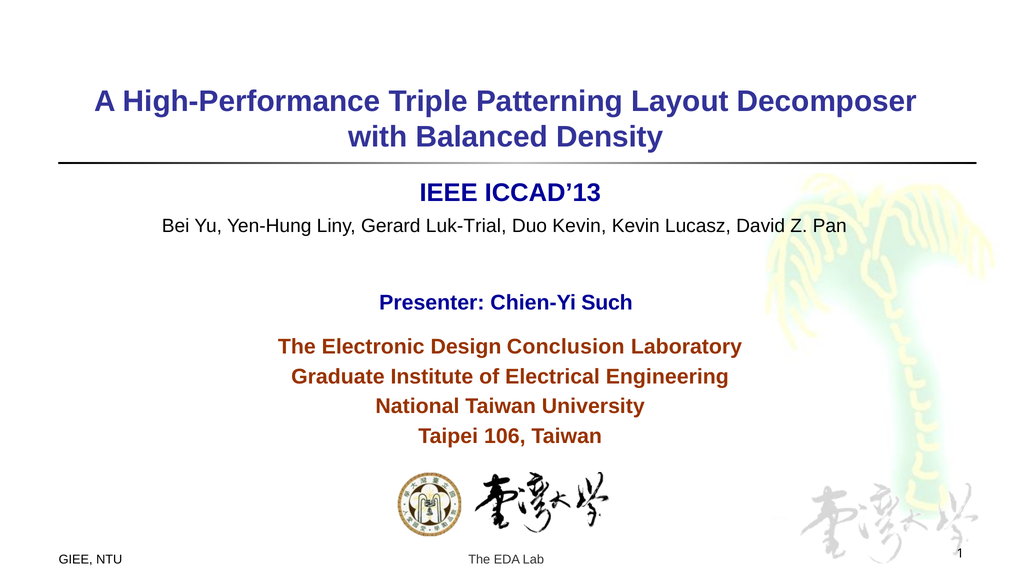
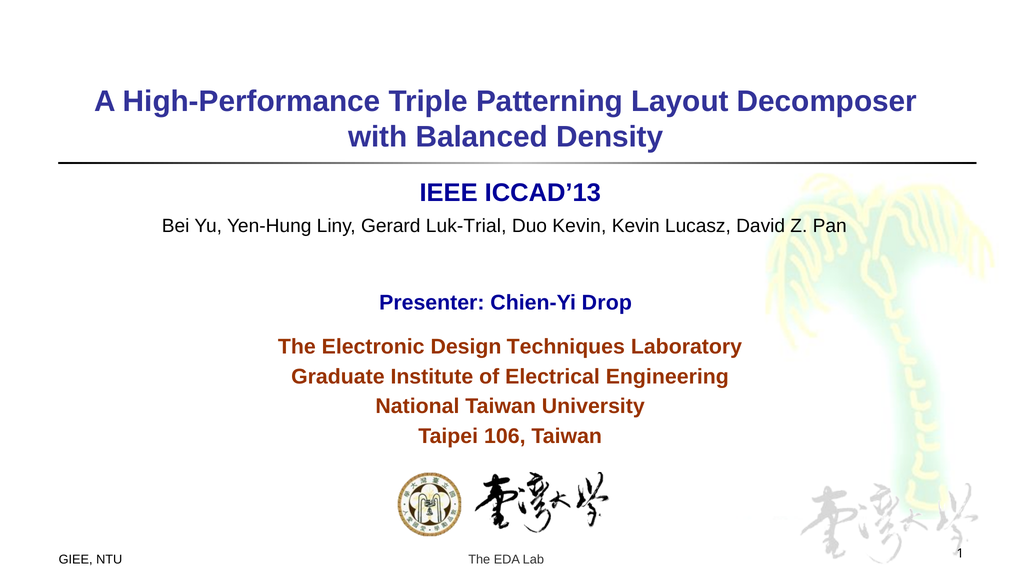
Such: Such -> Drop (607, 303)
Conclusion: Conclusion -> Techniques (566, 347)
